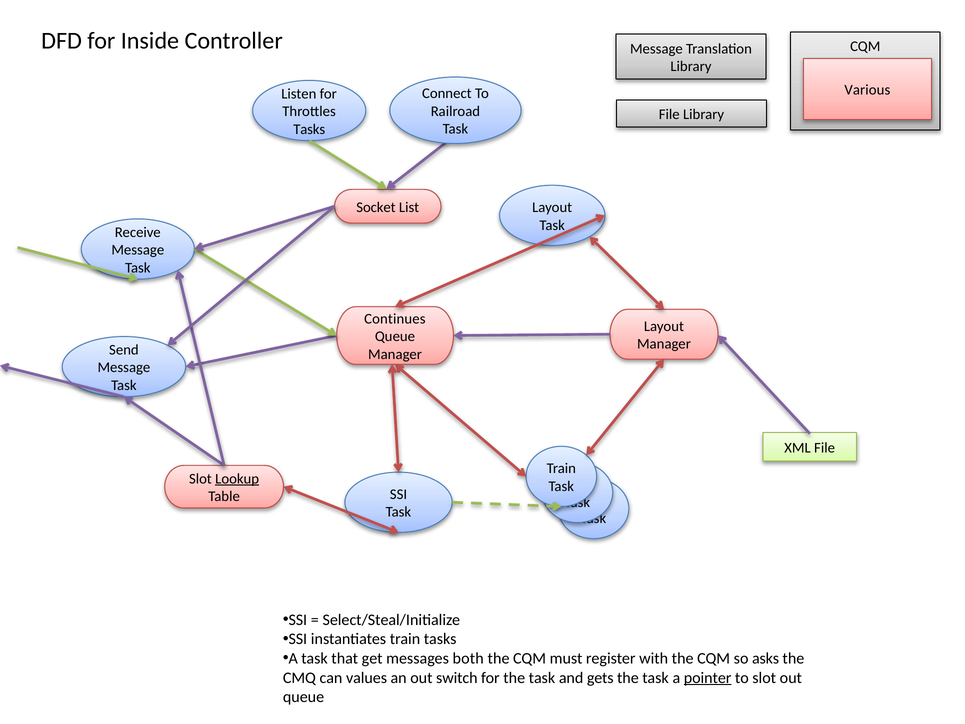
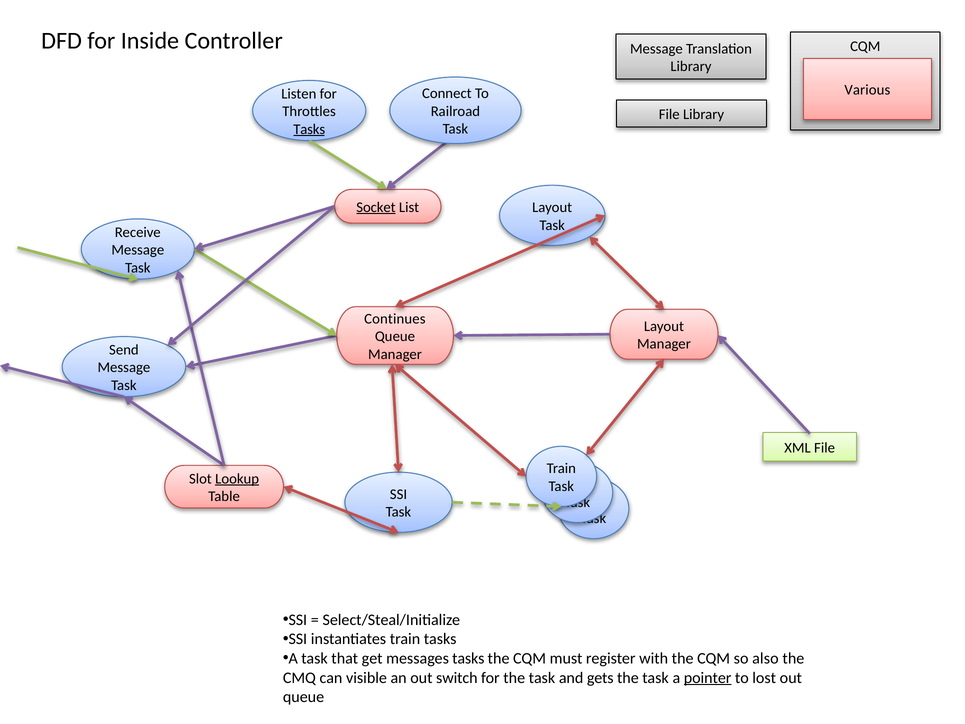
Tasks underline: none -> present (309, 129)
Socket underline: none -> present (376, 207)
messages both: both -> tasks (468, 658)
asks: asks -> also (765, 658)
values: values -> visible (367, 677)
to slot: slot -> lost (764, 677)
